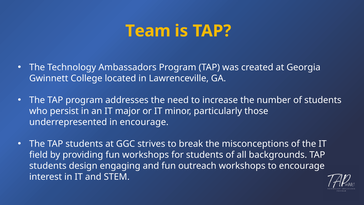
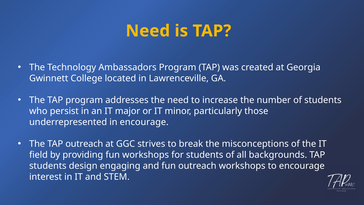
Team: Team -> Need (148, 31)
The TAP students: students -> outreach (84, 144)
